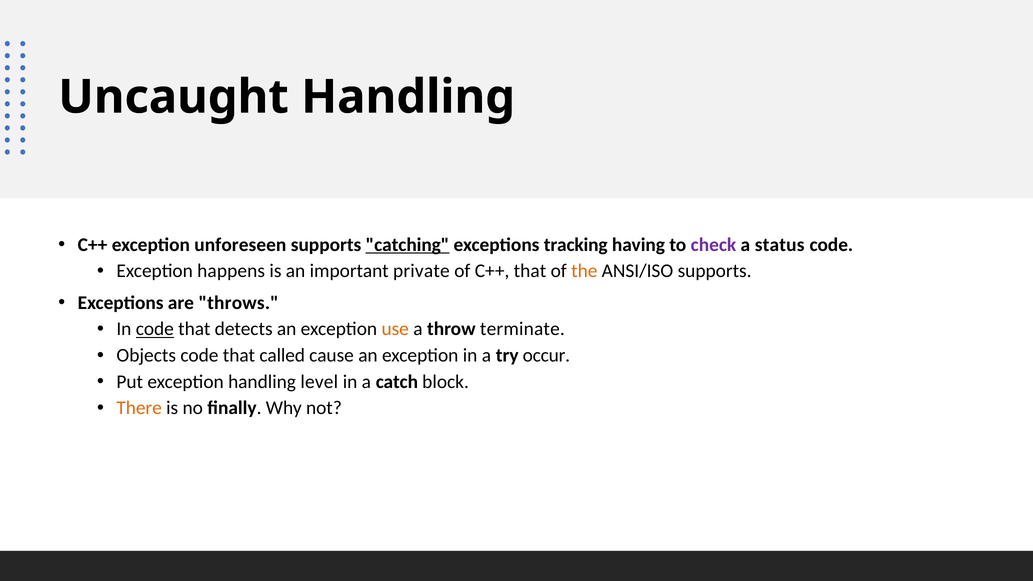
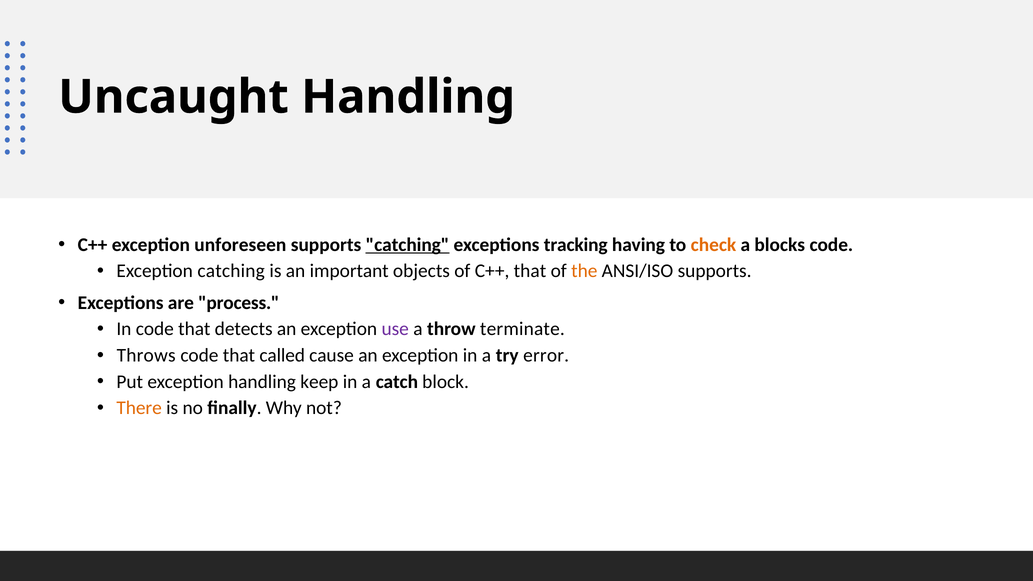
check colour: purple -> orange (713, 245)
status: status -> blocks (780, 245)
Exception happens: happens -> catching (231, 271)
private: private -> objects (421, 271)
throws: throws -> process (239, 303)
code underline: present -> none (155, 329)
use colour: orange -> purple (395, 329)
Objects: Objects -> Throws (146, 355)
occur: occur -> error (546, 355)
level: level -> keep (319, 382)
